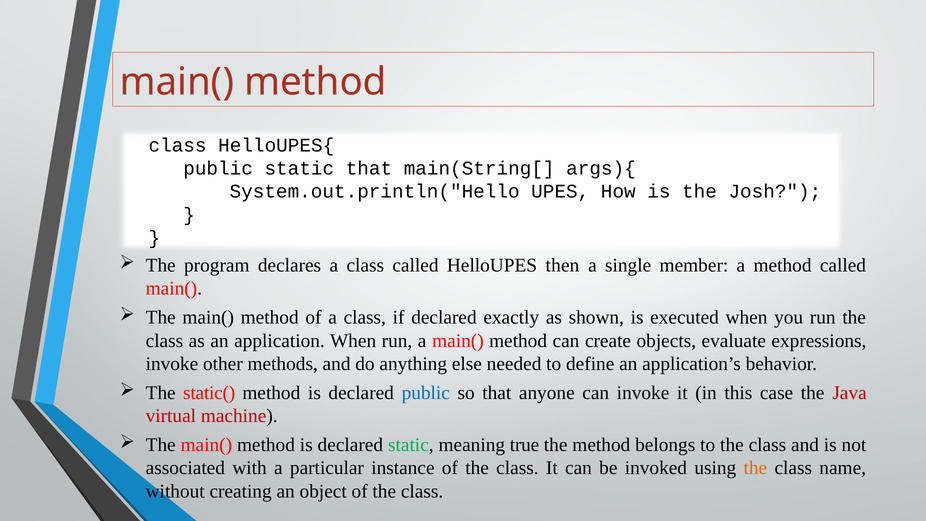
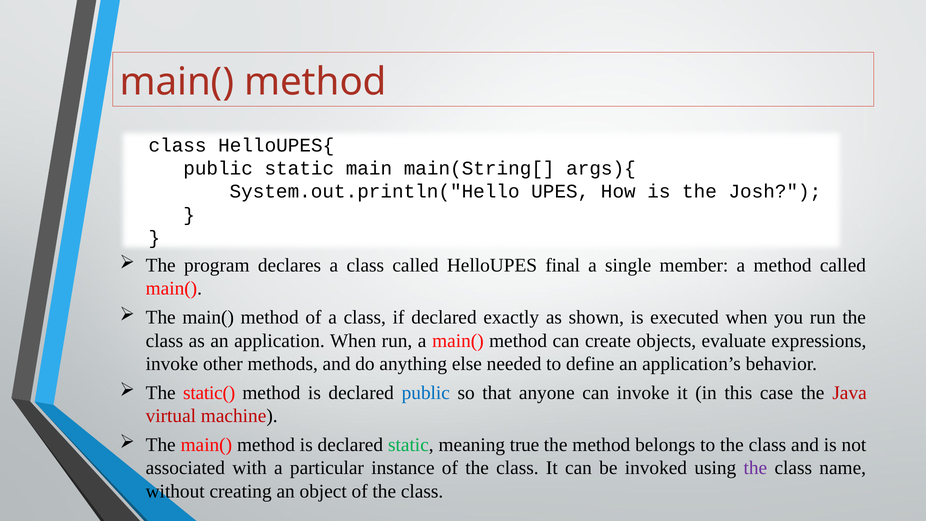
static that: that -> main (369, 168)
then: then -> final (563, 265)
the colour: orange -> purple (755, 468)
